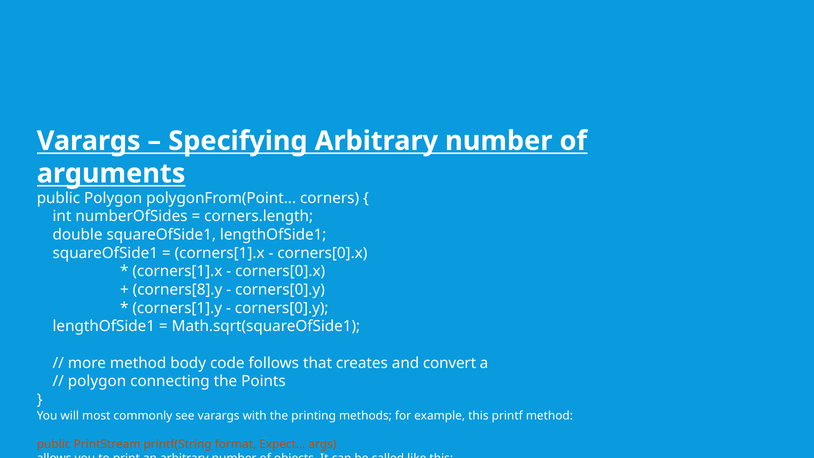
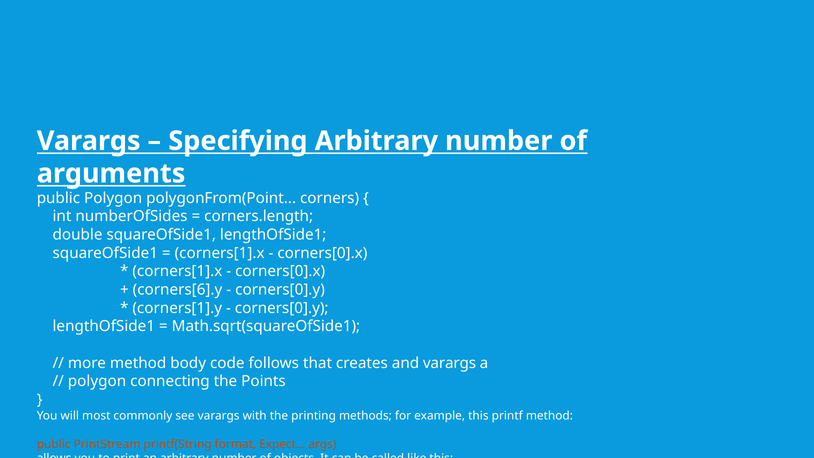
corners[8].y: corners[8].y -> corners[6].y (178, 290)
and convert: convert -> varargs (450, 363)
